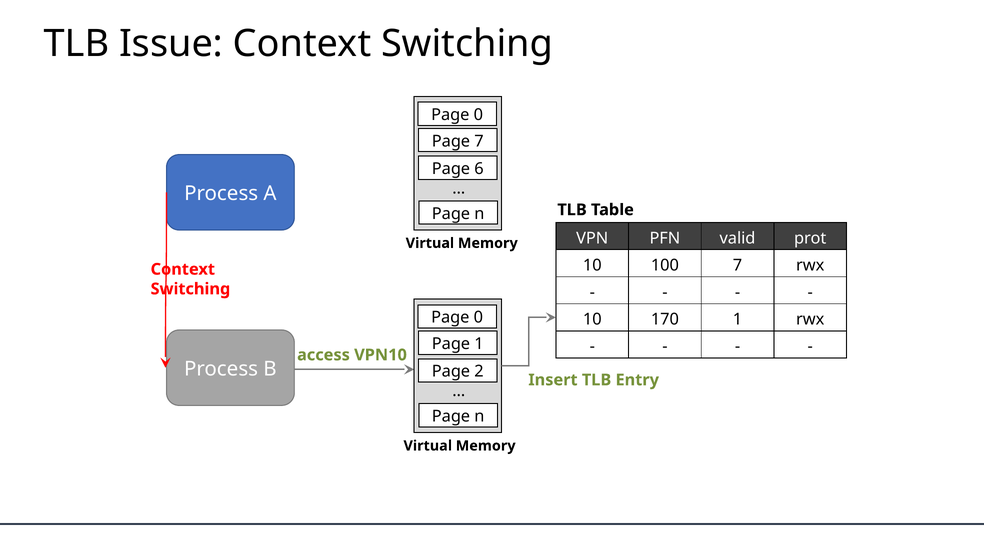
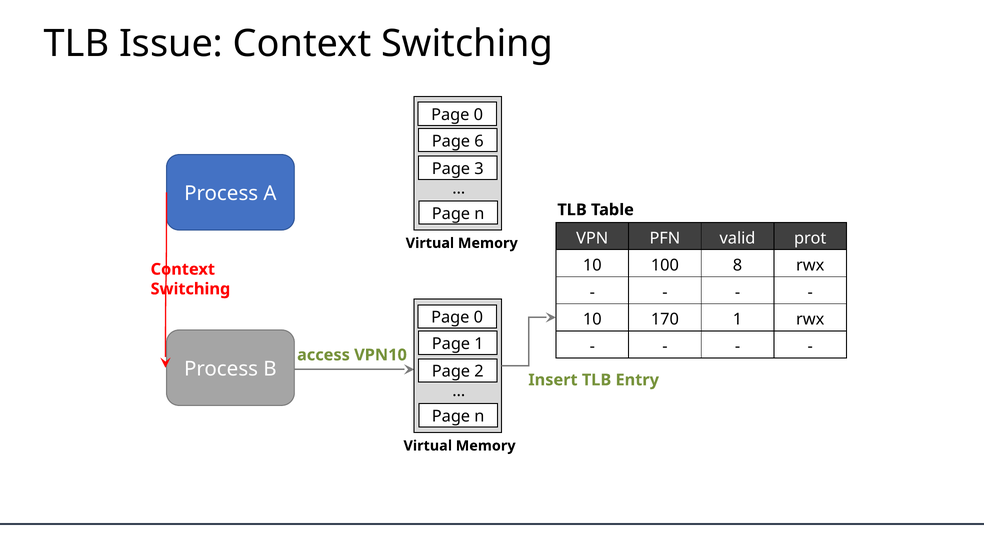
Page 7: 7 -> 6 (479, 141)
6: 6 -> 3 (479, 169)
100 7: 7 -> 8 (738, 266)
